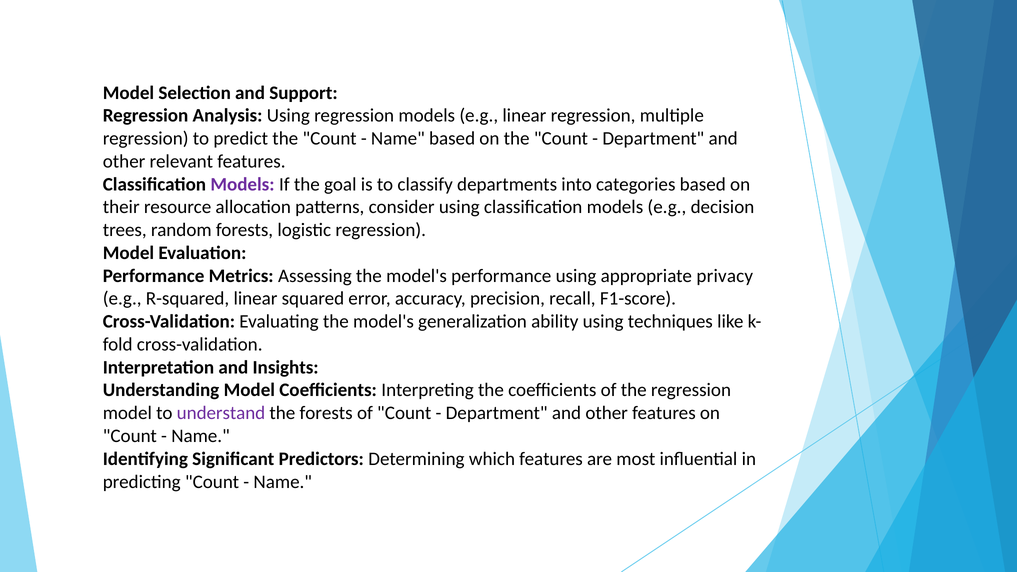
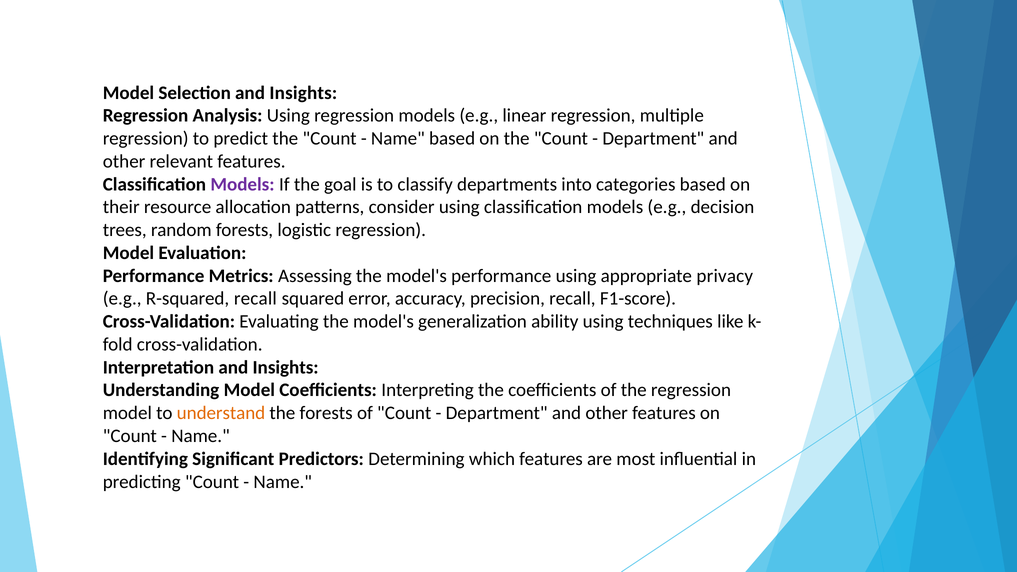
Selection and Support: Support -> Insights (303, 93)
R-squared linear: linear -> recall (255, 299)
understand colour: purple -> orange (221, 413)
